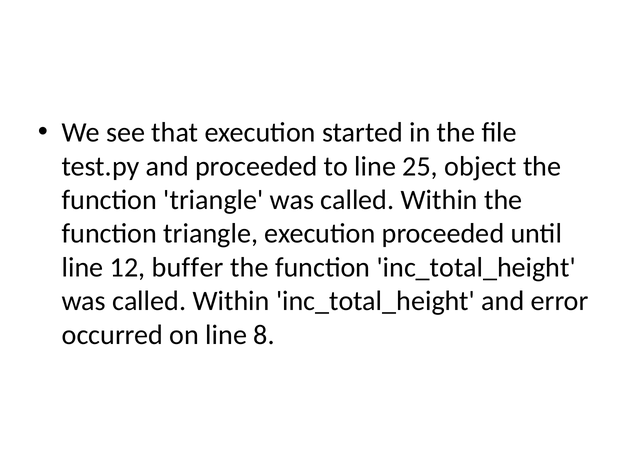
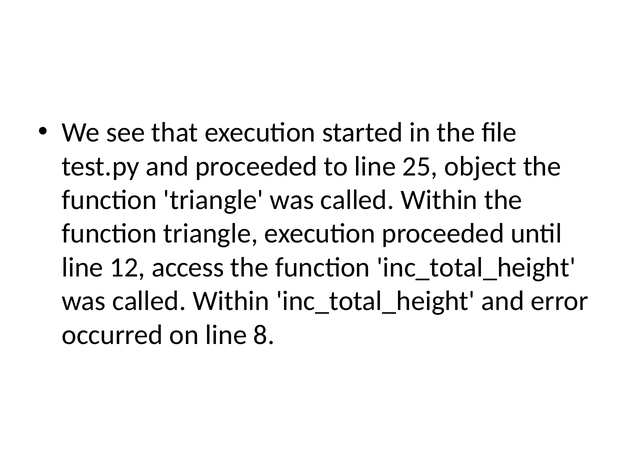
buffer: buffer -> access (188, 268)
